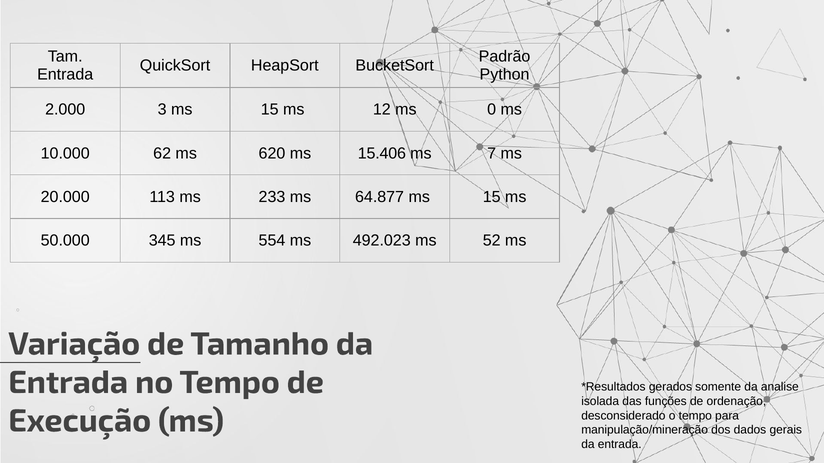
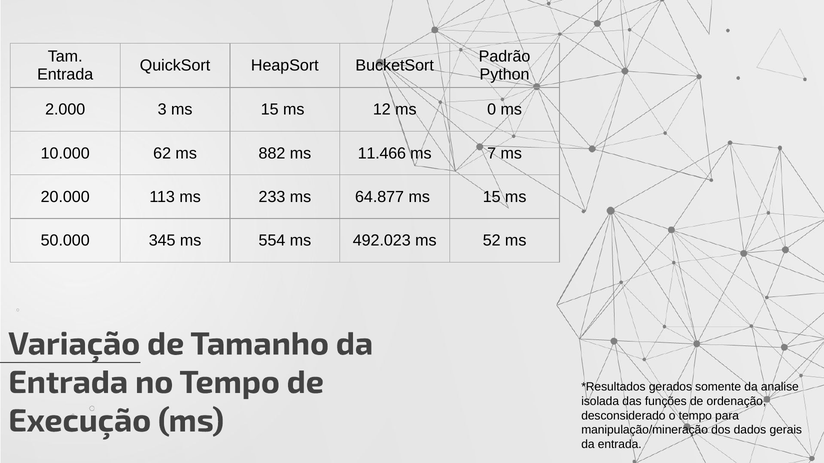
620: 620 -> 882 (272, 153)
15.406: 15.406 -> 11.466 (382, 153)
